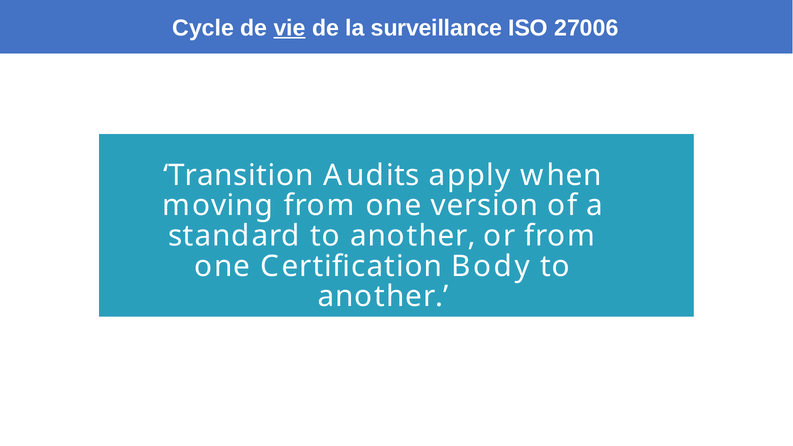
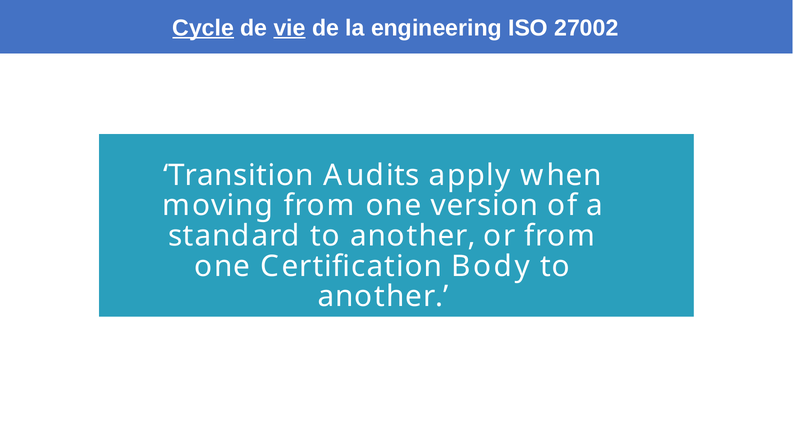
Cycle underline: none -> present (203, 28)
surveillance: surveillance -> engineering (436, 28)
27006: 27006 -> 27002 (586, 28)
